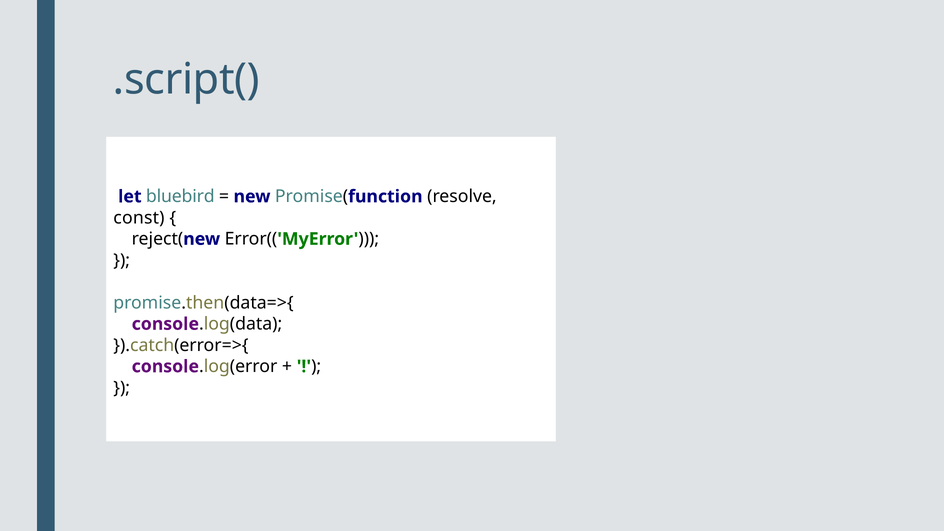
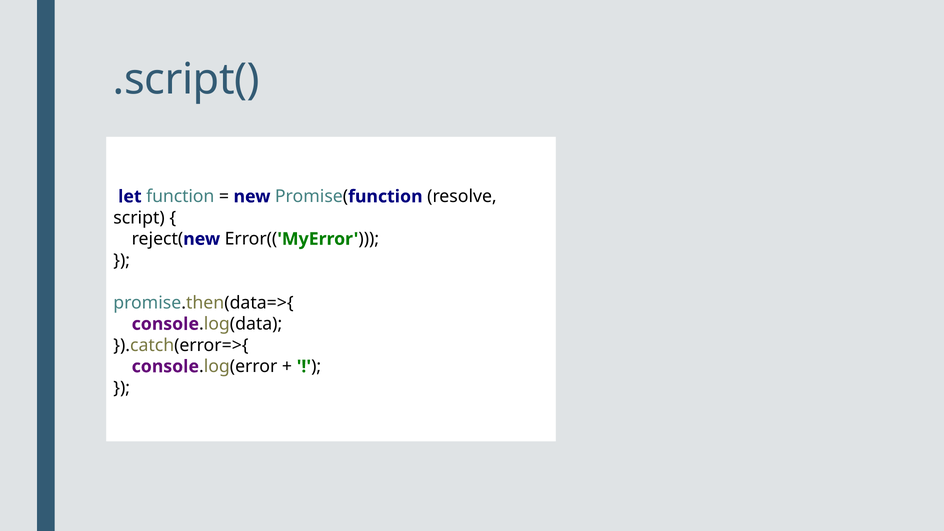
let bluebird: bluebird -> function (180, 197)
const: const -> script (139, 218)
